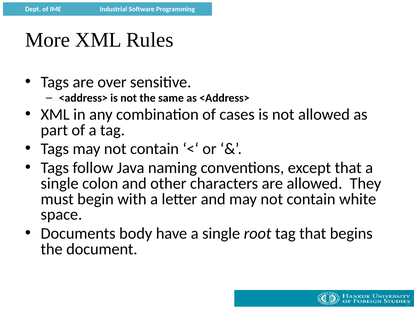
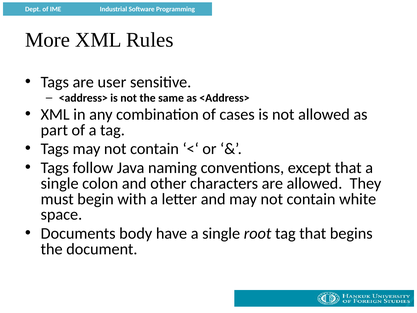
over: over -> user (112, 82)
